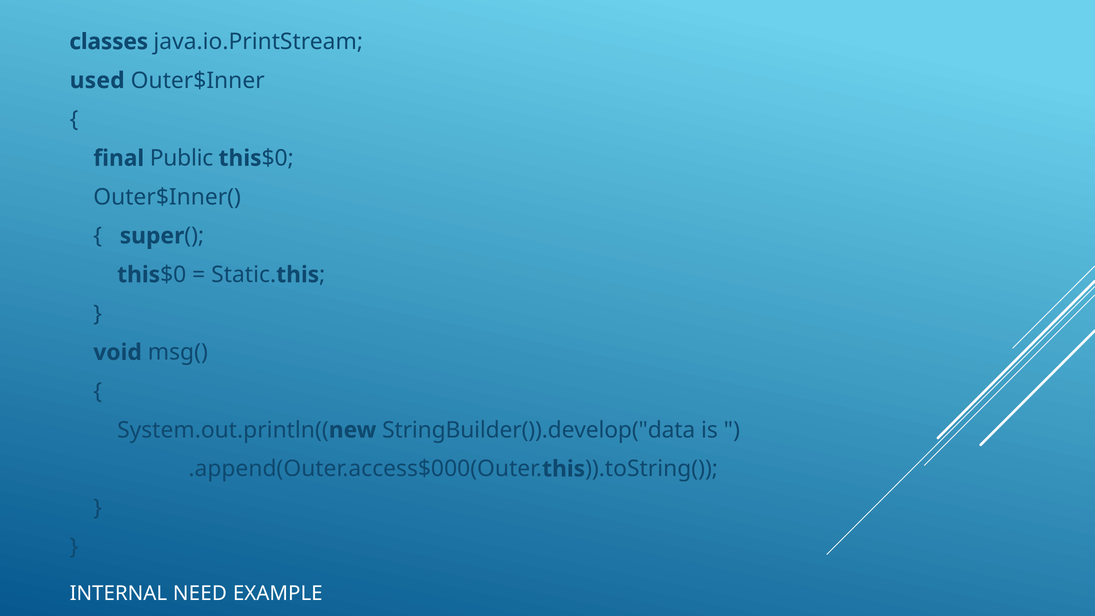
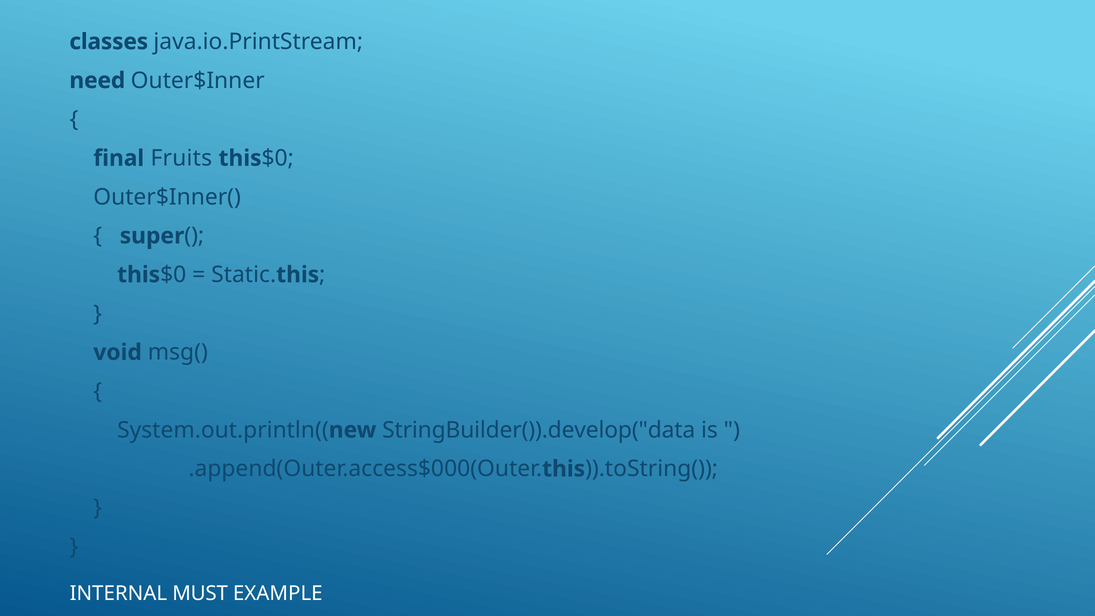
used: used -> need (97, 81)
Public: Public -> Fruits (181, 158)
NEED: NEED -> MUST (200, 594)
